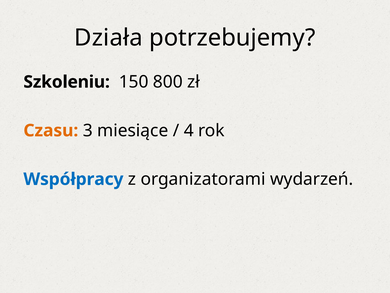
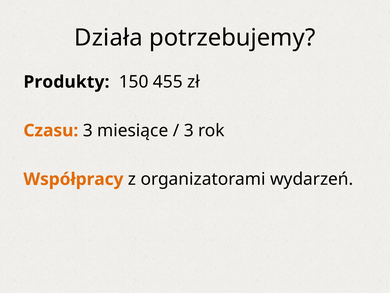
Szkoleniu: Szkoleniu -> Produkty (66, 82)
800: 800 -> 455 (168, 82)
4: 4 -> 3 (189, 130)
Współpracy colour: blue -> orange (73, 179)
